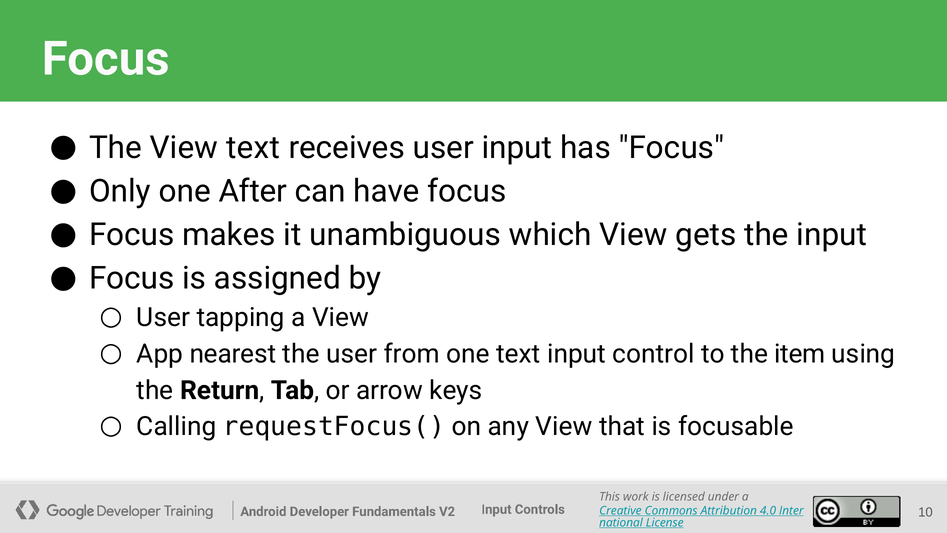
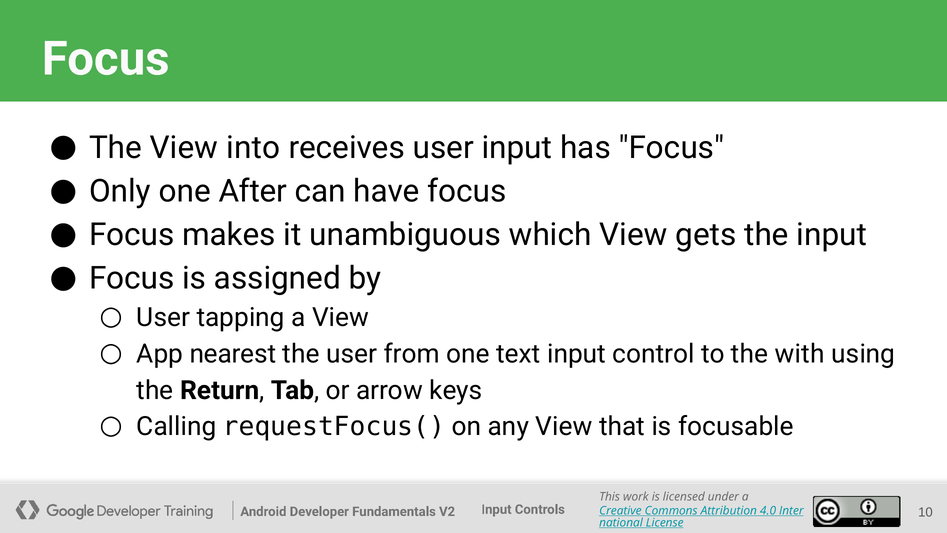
View text: text -> into (253, 148)
item: item -> with (800, 354)
